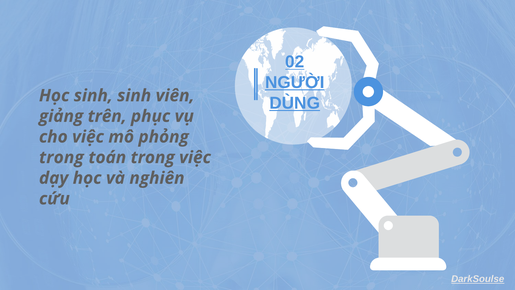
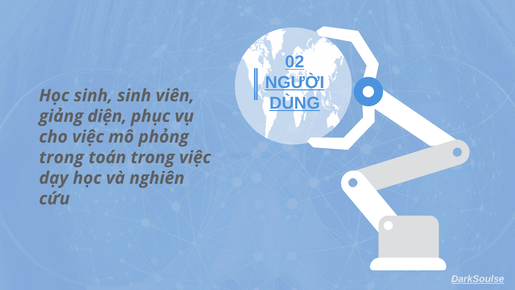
trên: trên -> diện (107, 116)
